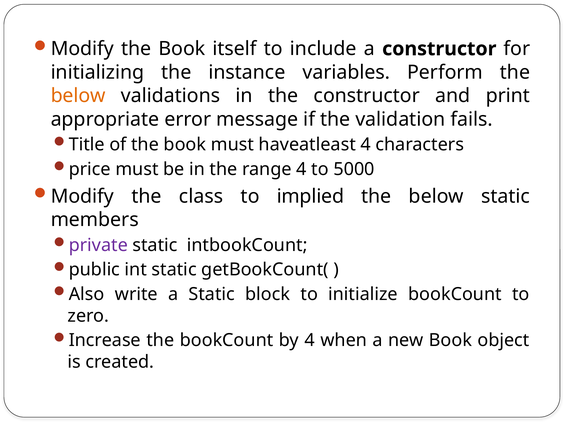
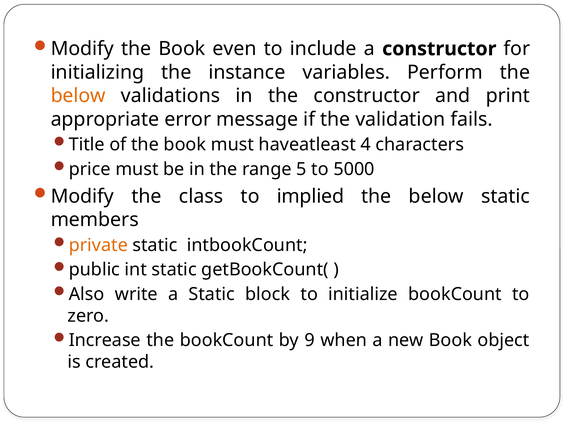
itself: itself -> even (235, 49)
range 4: 4 -> 5 (301, 169)
private colour: purple -> orange (98, 245)
by 4: 4 -> 9 (310, 340)
